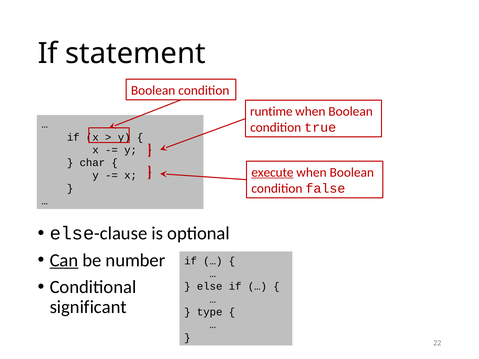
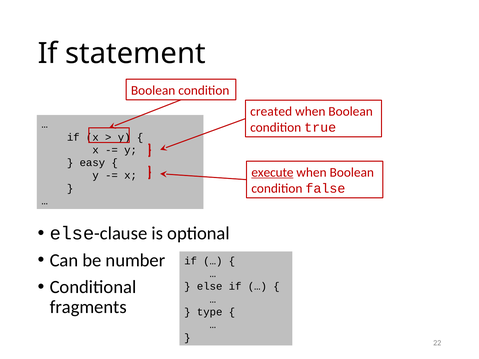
runtime: runtime -> created (271, 111)
char: char -> easy (92, 163)
Can underline: present -> none (64, 260)
significant: significant -> fragments (88, 307)
